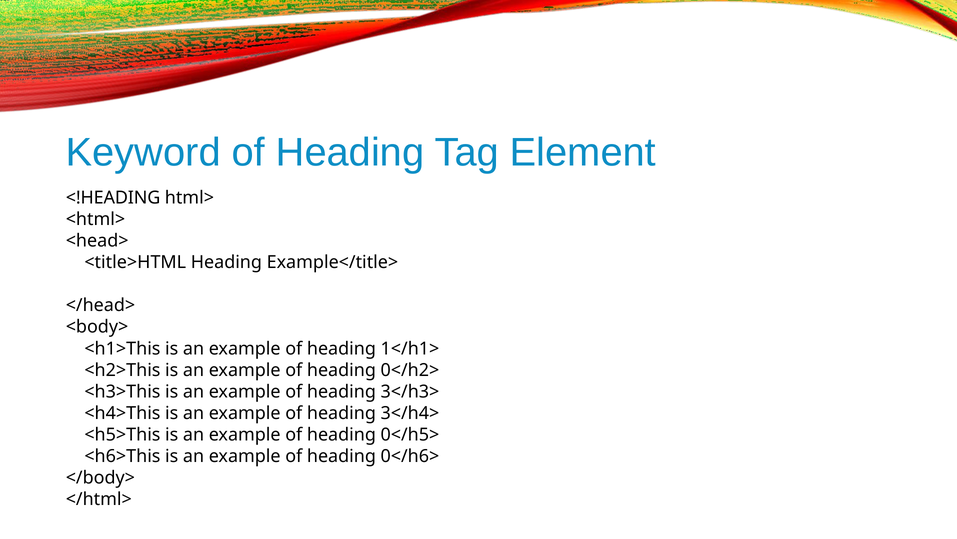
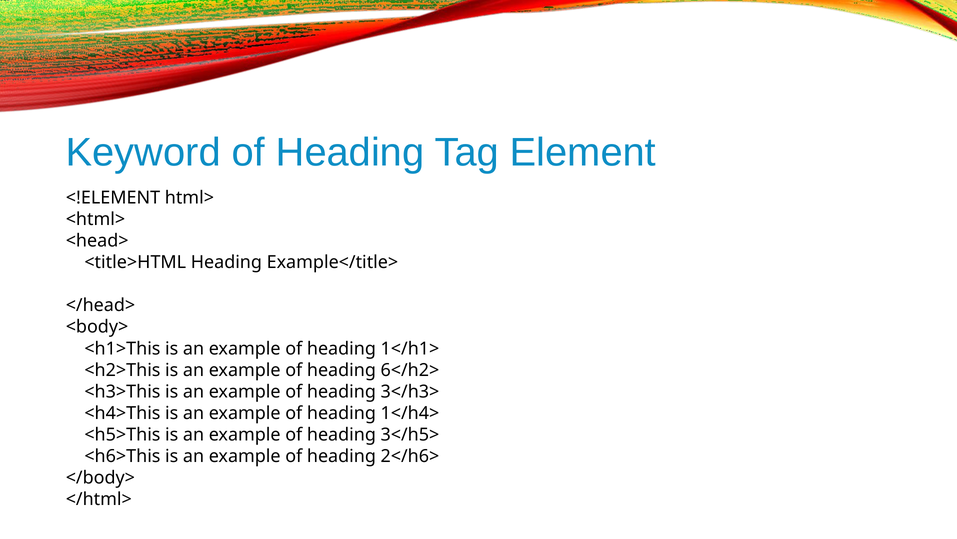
<!HEADING: <!HEADING -> <!ELEMENT (113, 197)
0</h2>: 0</h2> -> 6</h2> (410, 370)
3</h4>: 3</h4> -> 1</h4> (410, 413)
0</h5>: 0</h5> -> 3</h5> (410, 434)
0</h6>: 0</h6> -> 2</h6> (410, 456)
